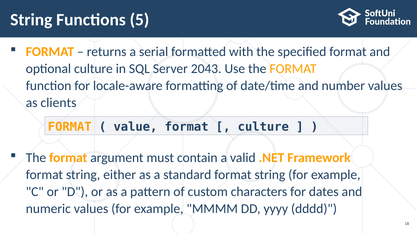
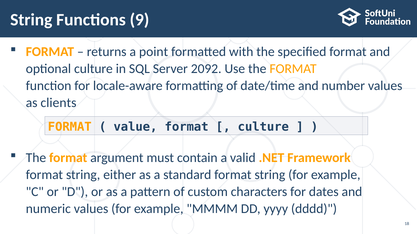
5: 5 -> 9 (139, 20)
serial: serial -> point (154, 52)
2043: 2043 -> 2092 (206, 69)
